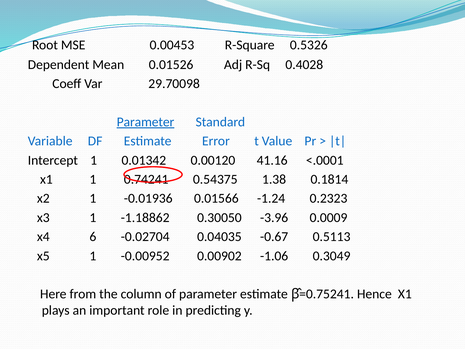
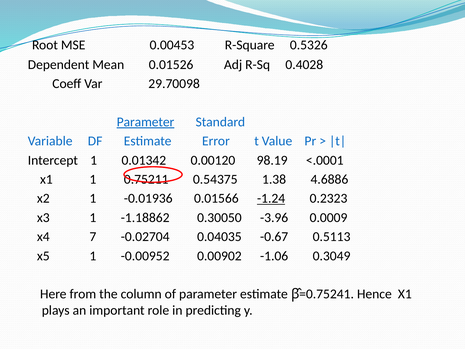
41.16: 41.16 -> 98.19 (272, 160)
0.74241: 0.74241 -> 0.75211 (146, 179)
0.1814: 0.1814 -> 4.6886 (329, 179)
-1.24 underline: none -> present (271, 198)
6: 6 -> 7 (93, 237)
